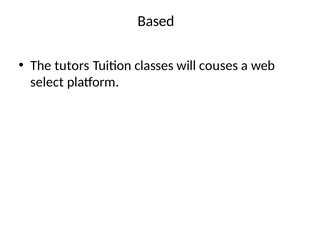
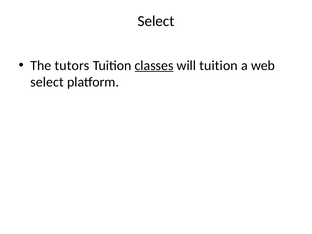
Based: Based -> Select (156, 21)
classes underline: none -> present (154, 65)
will couses: couses -> tuition (219, 65)
